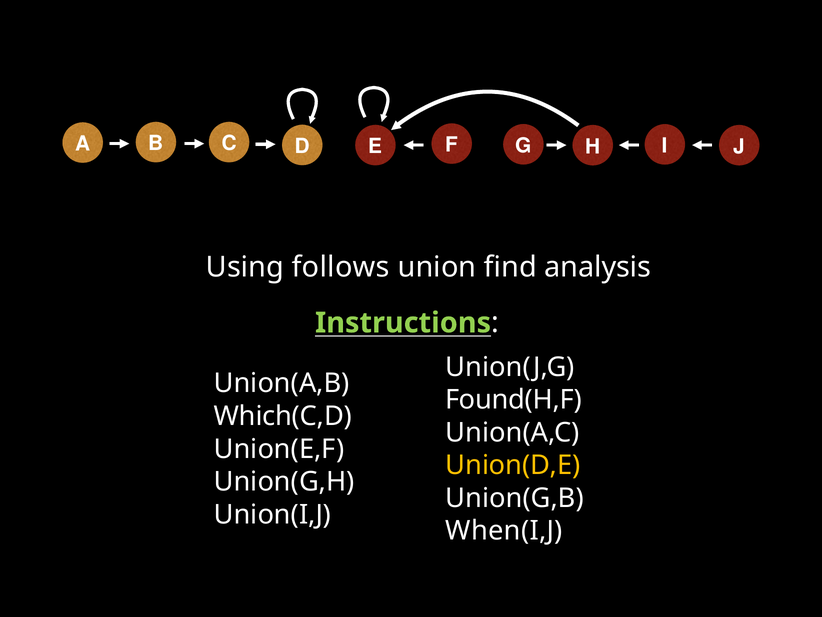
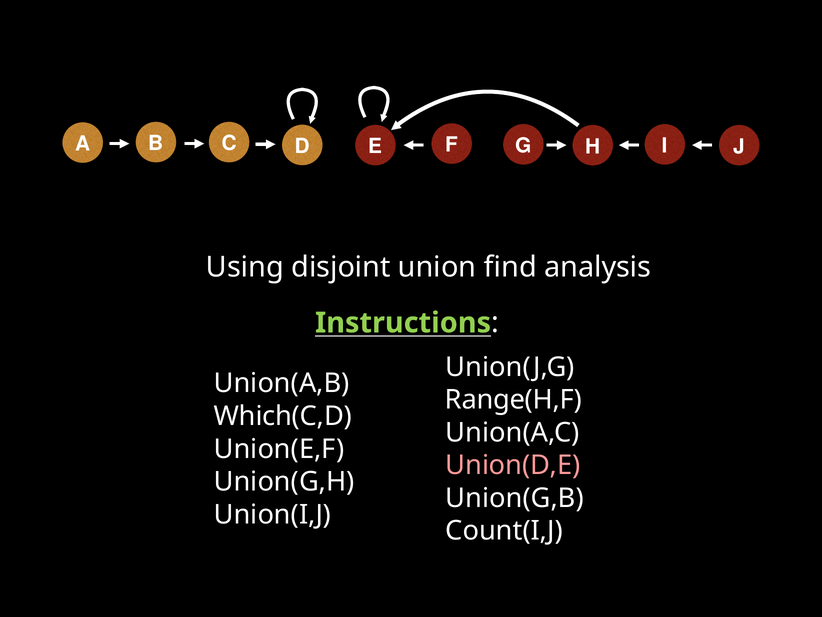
follows: follows -> disjoint (341, 267)
Found(H,F: Found(H,F -> Range(H,F (513, 400)
Union(D,E colour: yellow -> pink (513, 465)
When(I,J: When(I,J -> Count(I,J (504, 531)
